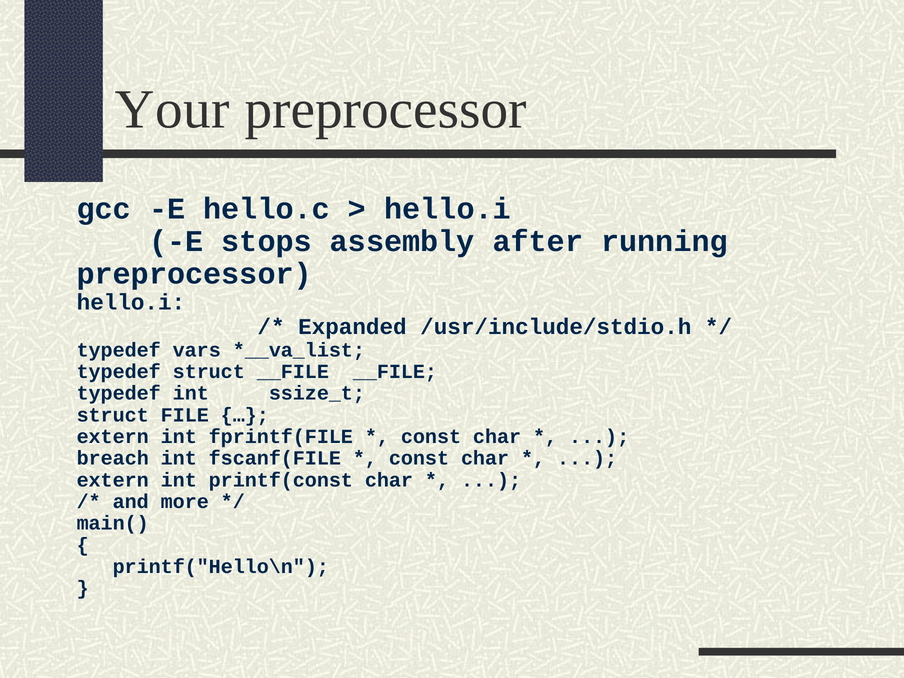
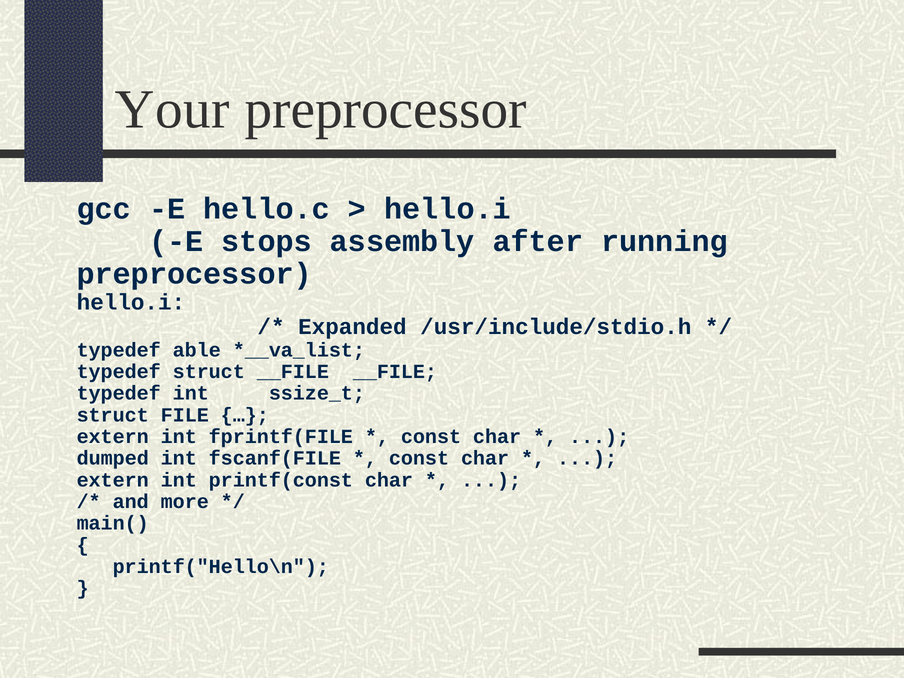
vars: vars -> able (197, 350)
breach: breach -> dumped (113, 458)
